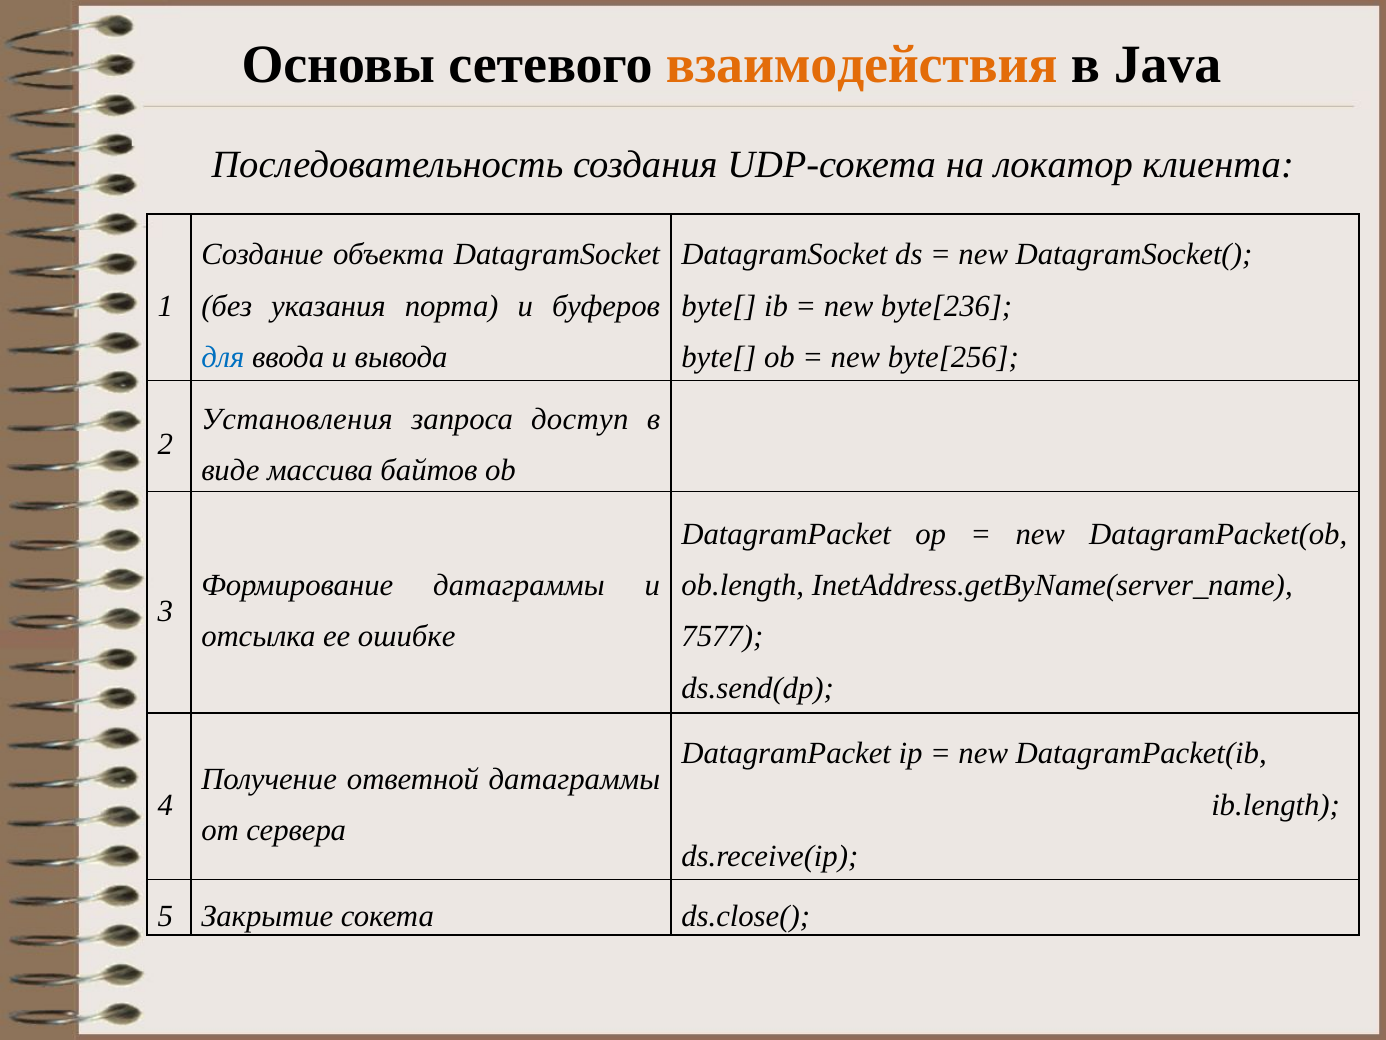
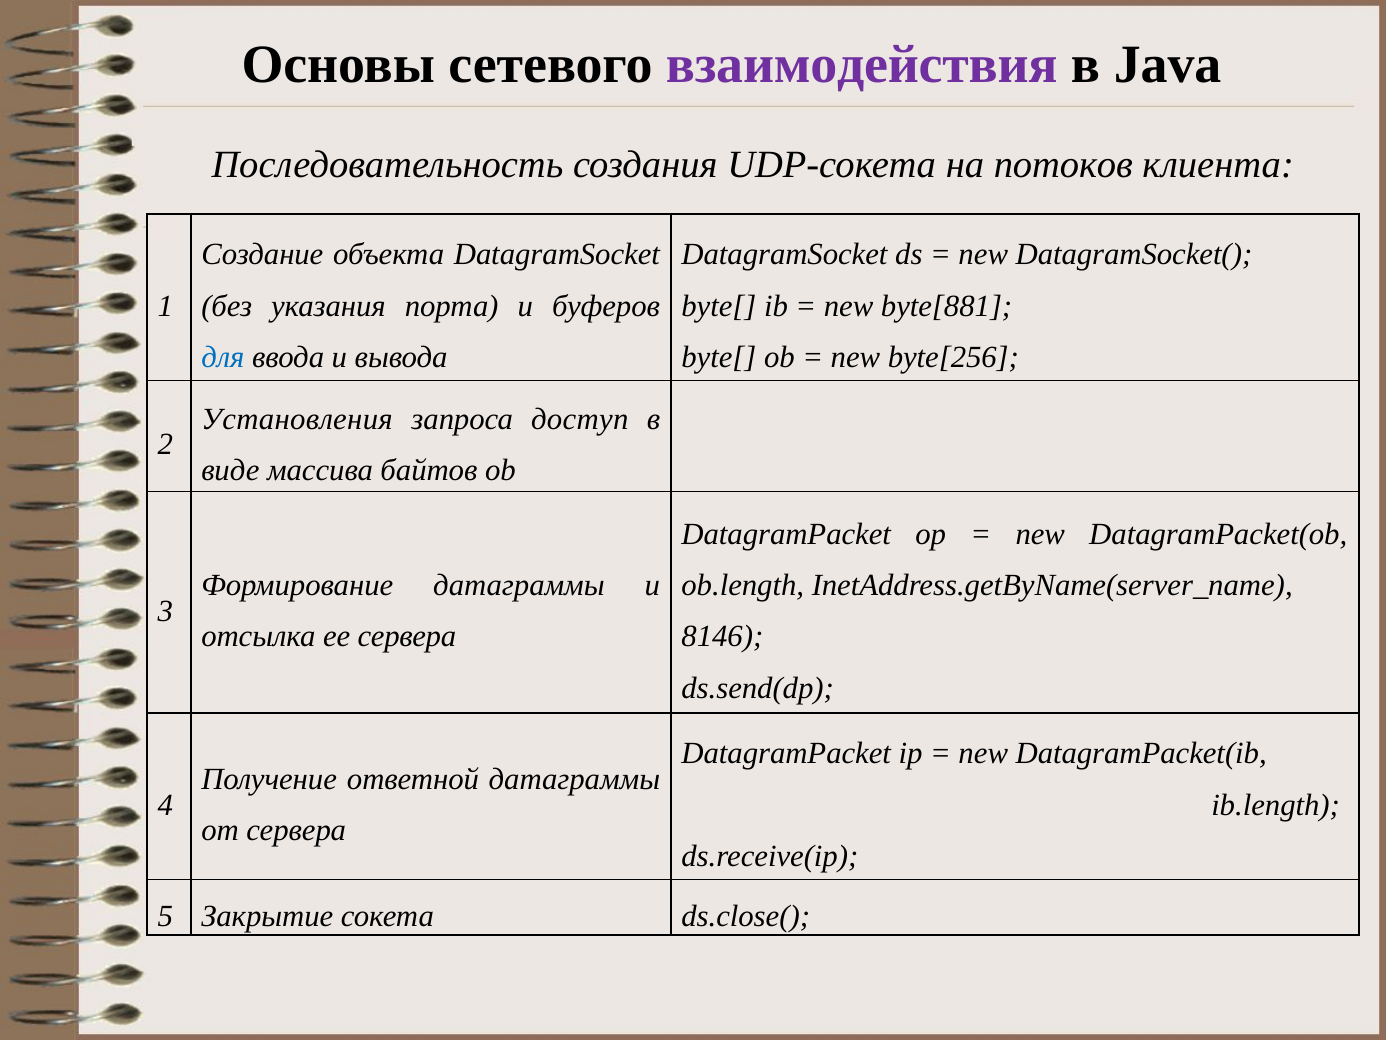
взаимодействия colour: orange -> purple (862, 65)
локатор: локатор -> потоков (1063, 164)
byte[236: byte[236 -> byte[881 (947, 306)
ее ошибке: ошибке -> сервера (407, 636)
7577: 7577 -> 8146 (722, 636)
